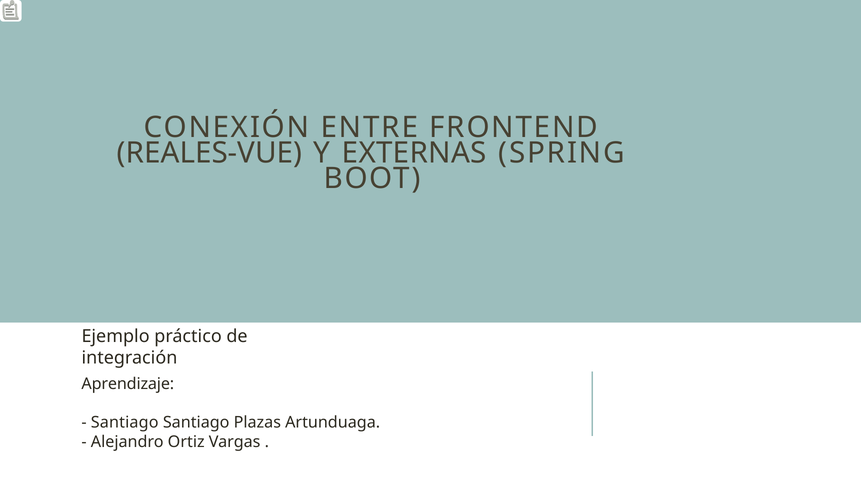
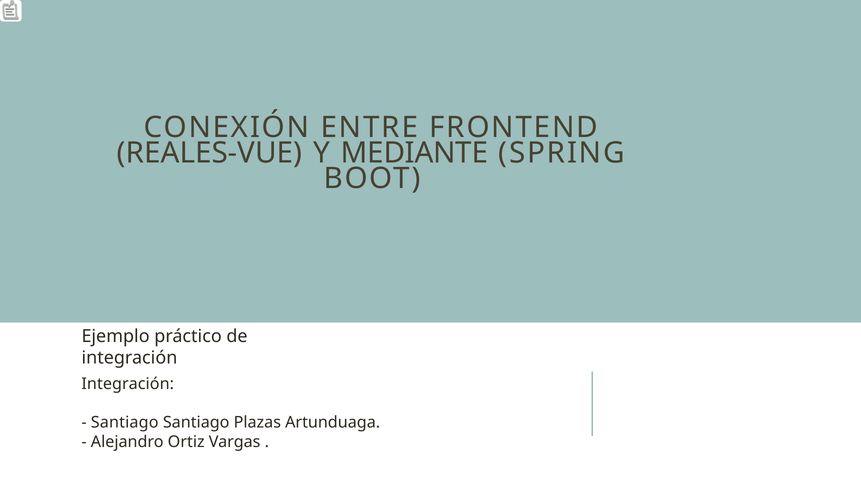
EXTERNAS: EXTERNAS -> MEDIANTE (415, 153)
Aprendizaje: Aprendizaje -> Integración (128, 384)
